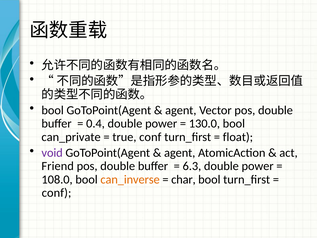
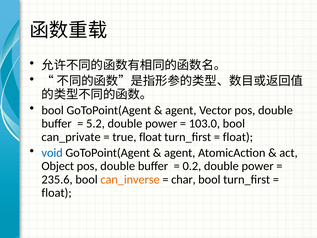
0.4: 0.4 -> 5.2 (95, 124)
130.0: 130.0 -> 103.0 (204, 124)
true conf: conf -> float (150, 137)
void colour: purple -> blue (52, 153)
Friend: Friend -> Object (58, 166)
6.3: 6.3 -> 0.2 (192, 166)
108.0: 108.0 -> 235.6 (57, 179)
conf: conf -> float (57, 193)
